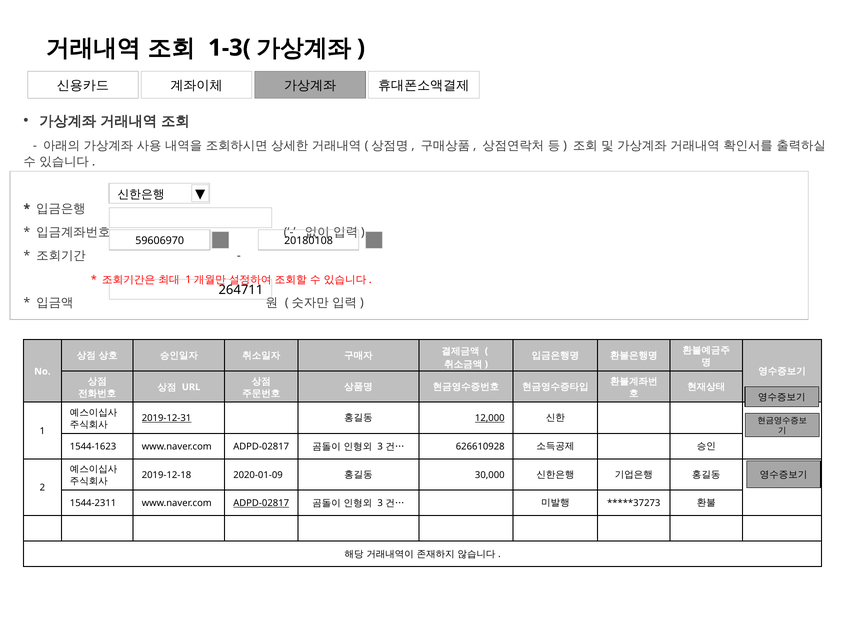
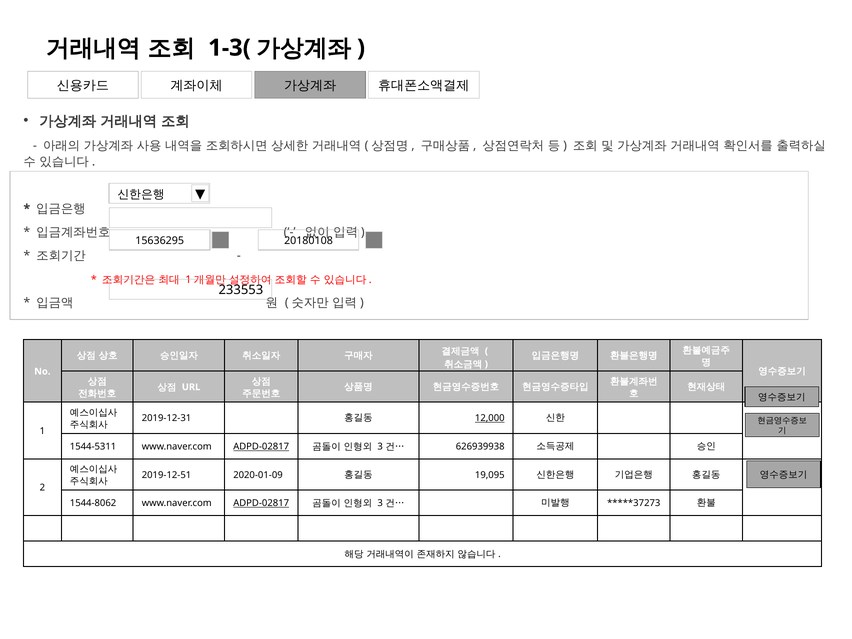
59606970: 59606970 -> 15636295 (160, 241)
264711: 264711 -> 233553 (241, 290)
2019-12-31 underline: present -> none (167, 418)
1544-1623: 1544-1623 -> 1544-5311 (93, 447)
ADPD-02817 underline: none -> present (261, 447)
626610928: 626610928 -> 626939938 (480, 447)
2019-12-18: 2019-12-18 -> 2019-12-51 (167, 475)
30,000: 30,000 -> 19,095 (490, 475)
1544-2311: 1544-2311 -> 1544-8062 (93, 503)
